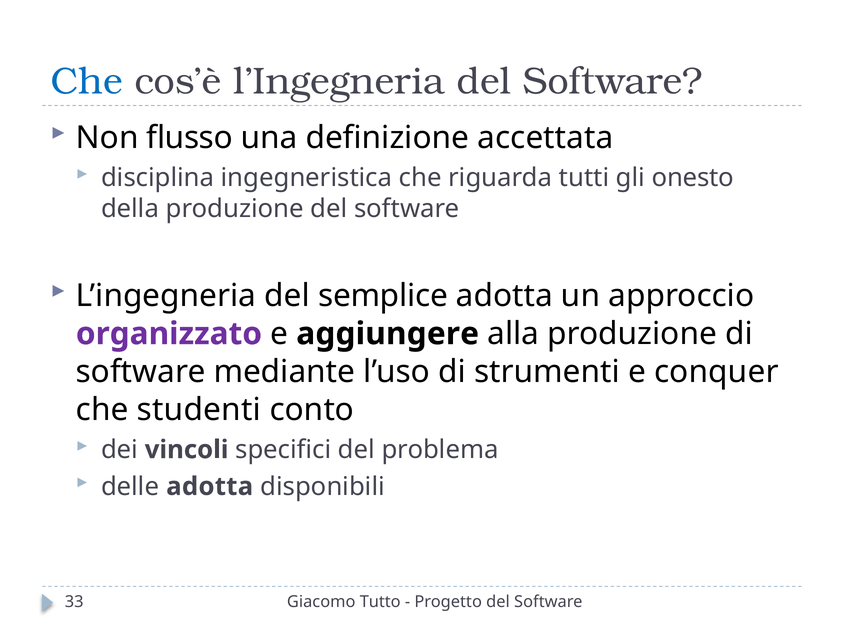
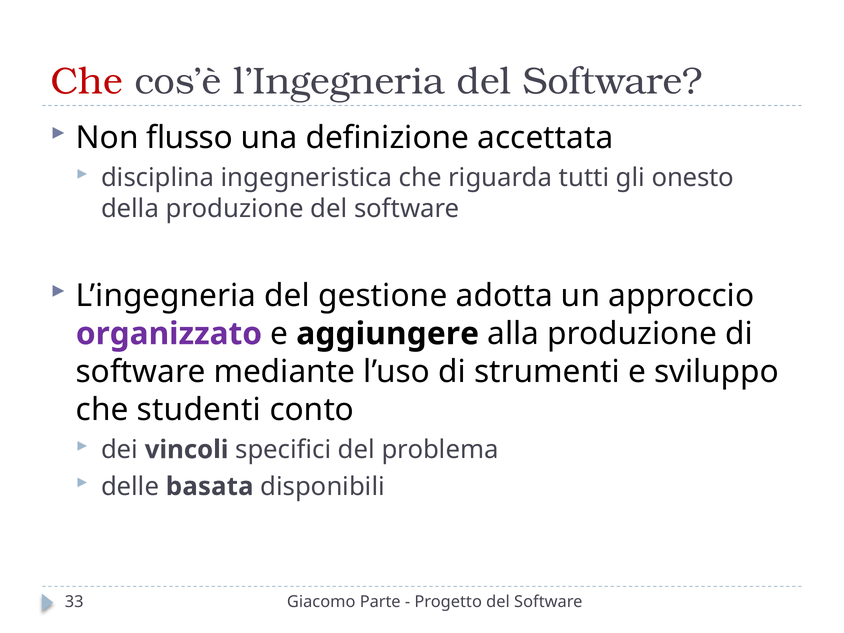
Che colour: blue -> red (87, 81)
semplice: semplice -> gestione (383, 296)
conquer: conquer -> sviluppo (716, 372)
delle adotta: adotta -> basata (210, 486)
Tutto: Tutto -> Parte (380, 602)
